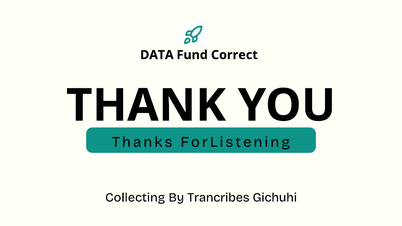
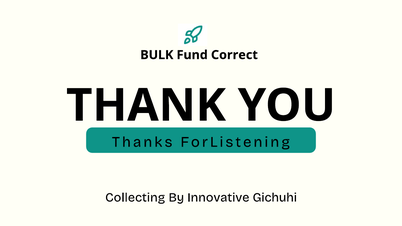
DATA: DATA -> BULK (157, 55)
Trancribes: Trancribes -> Innovative (218, 197)
